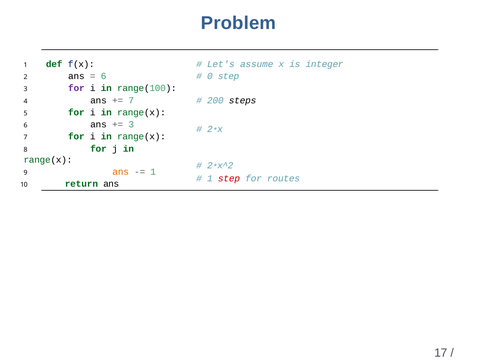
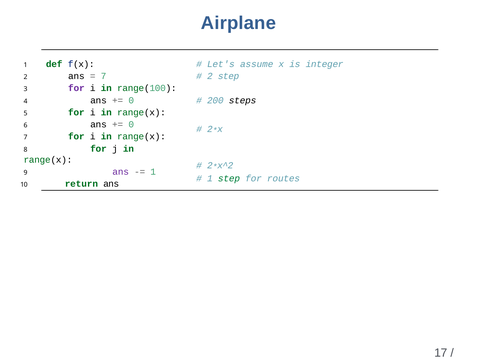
Problem: Problem -> Airplane (238, 23)
0: 0 -> 2 (210, 76)
6: 6 -> 7 (104, 76)
7: 7 -> 0 (131, 100)
3: 3 -> 0 (131, 125)
ans colour: orange -> purple (121, 172)
step colour: red -> green (229, 179)
